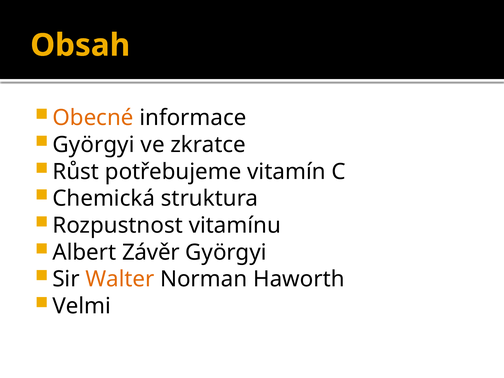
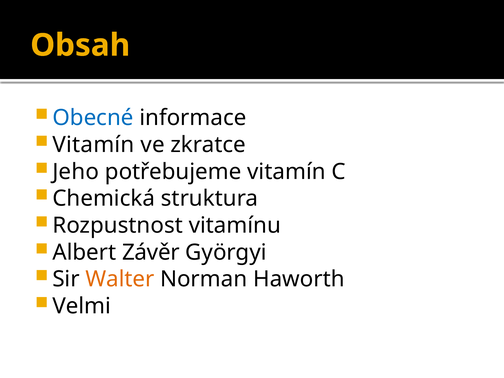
Obecné colour: orange -> blue (93, 118)
Györgyi: Györgyi -> Vitamín (93, 145)
Růst: Růst -> Jeho (76, 172)
